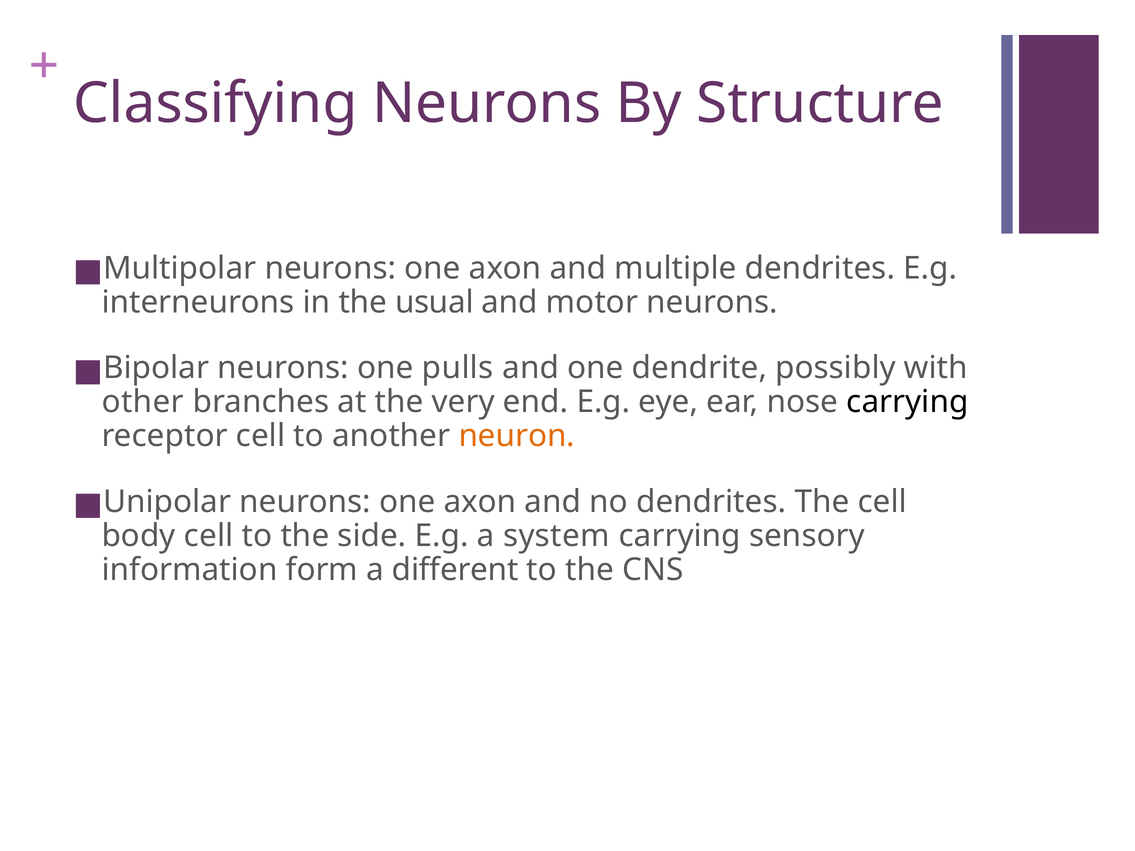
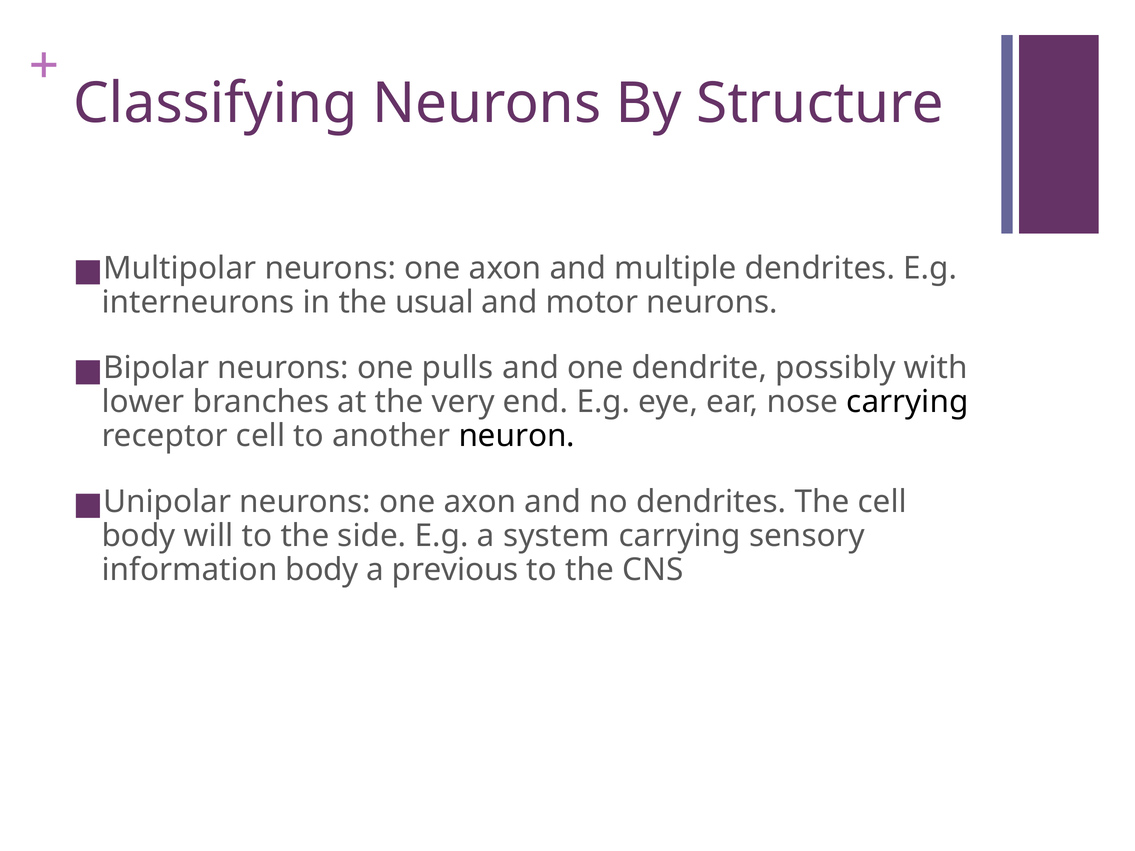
other: other -> lower (143, 402)
neuron colour: orange -> black (517, 436)
body cell: cell -> will (209, 536)
information form: form -> body (322, 570)
different: different -> previous (455, 570)
